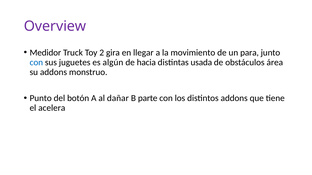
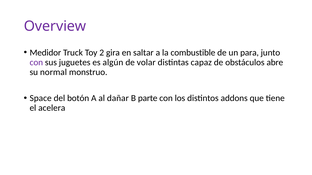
llegar: llegar -> saltar (143, 53)
movimiento: movimiento -> combustible (193, 53)
con colour: blue -> purple (36, 63)
hacia: hacia -> volar (146, 63)
usada: usada -> capaz (201, 63)
área: área -> abre (275, 63)
su addons: addons -> normal (53, 72)
Punto: Punto -> Space (41, 98)
